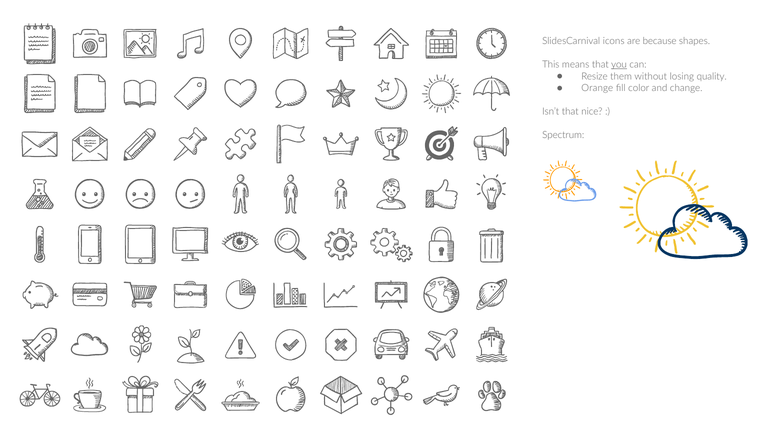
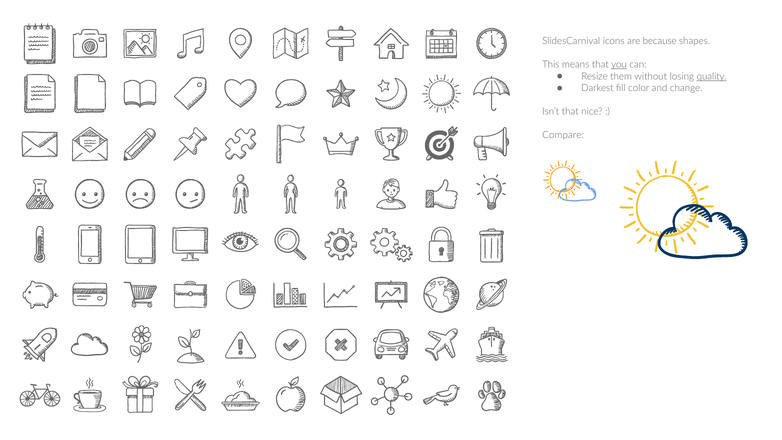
quality underline: none -> present (712, 76)
Orange: Orange -> Darkest (597, 88)
Spectrum: Spectrum -> Compare (563, 135)
